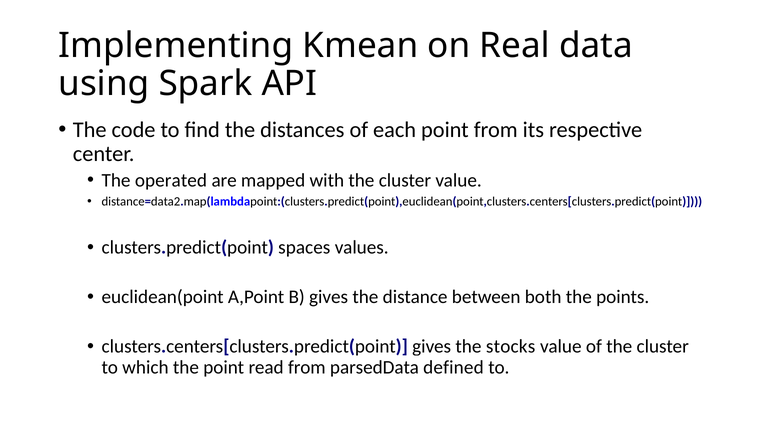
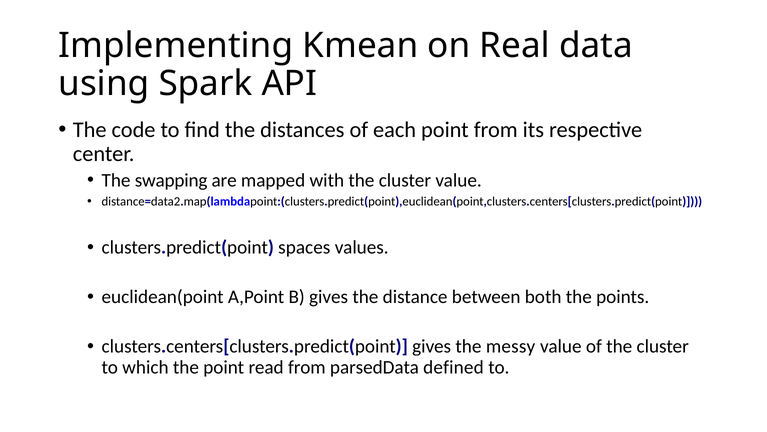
operated: operated -> swapping (171, 180)
stocks: stocks -> messy (511, 346)
